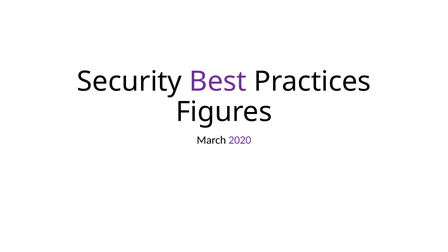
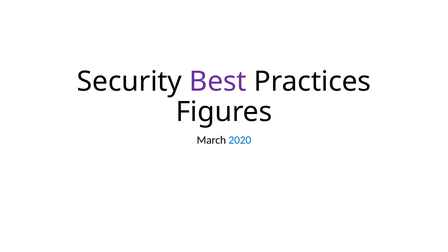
2020 colour: purple -> blue (240, 140)
